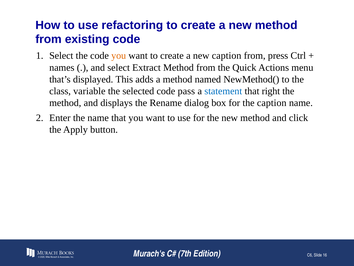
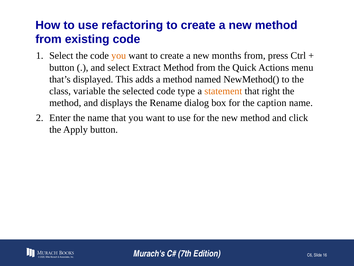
new caption: caption -> months (227, 56)
names: names -> button (62, 67)
pass: pass -> type (186, 91)
statement colour: blue -> orange (223, 91)
